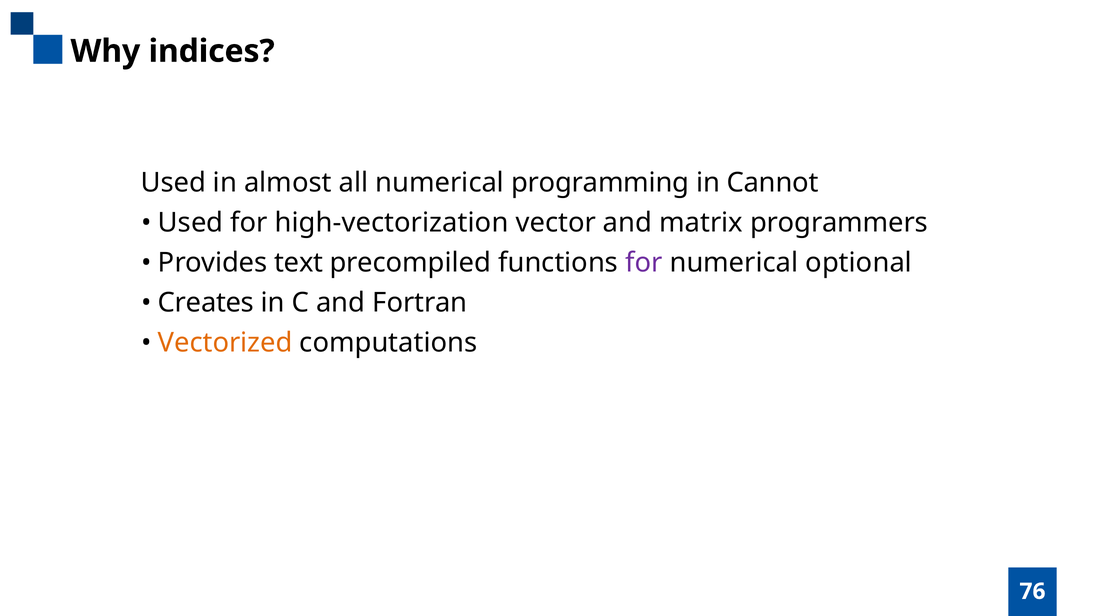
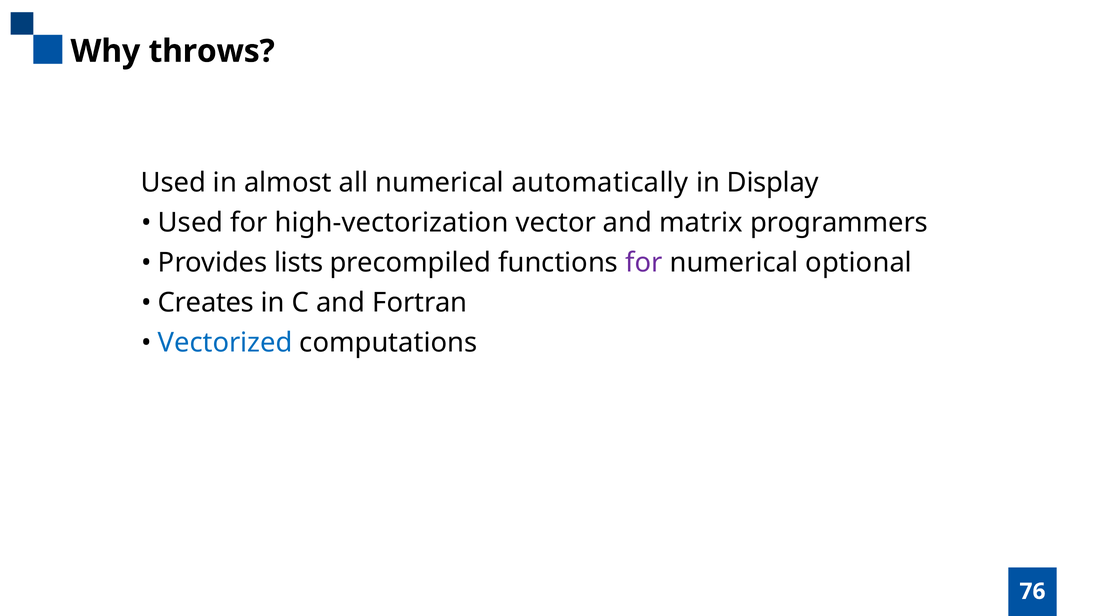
indices: indices -> throws (212, 51)
programming: programming -> automatically (600, 183)
Cannot: Cannot -> Display (773, 183)
text: text -> lists (299, 263)
Vectorized colour: orange -> blue (225, 343)
